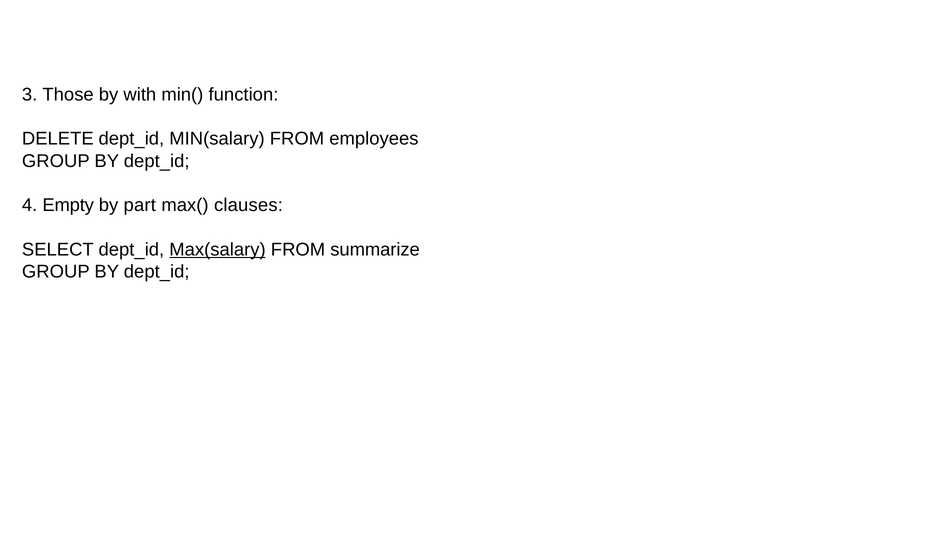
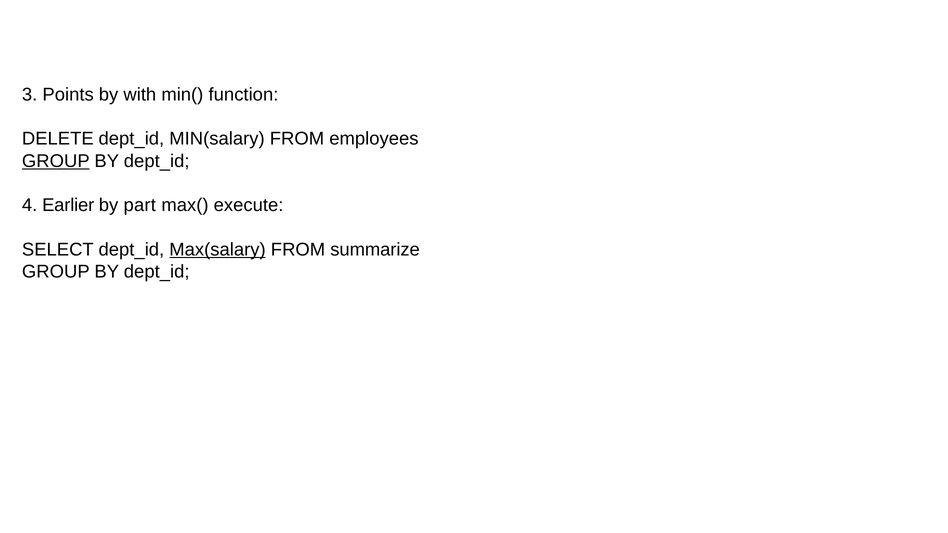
Those: Those -> Points (68, 95)
GROUP underline: none -> present (56, 161)
Empty: Empty -> Earlier (68, 205)
clauses: clauses -> execute (249, 205)
